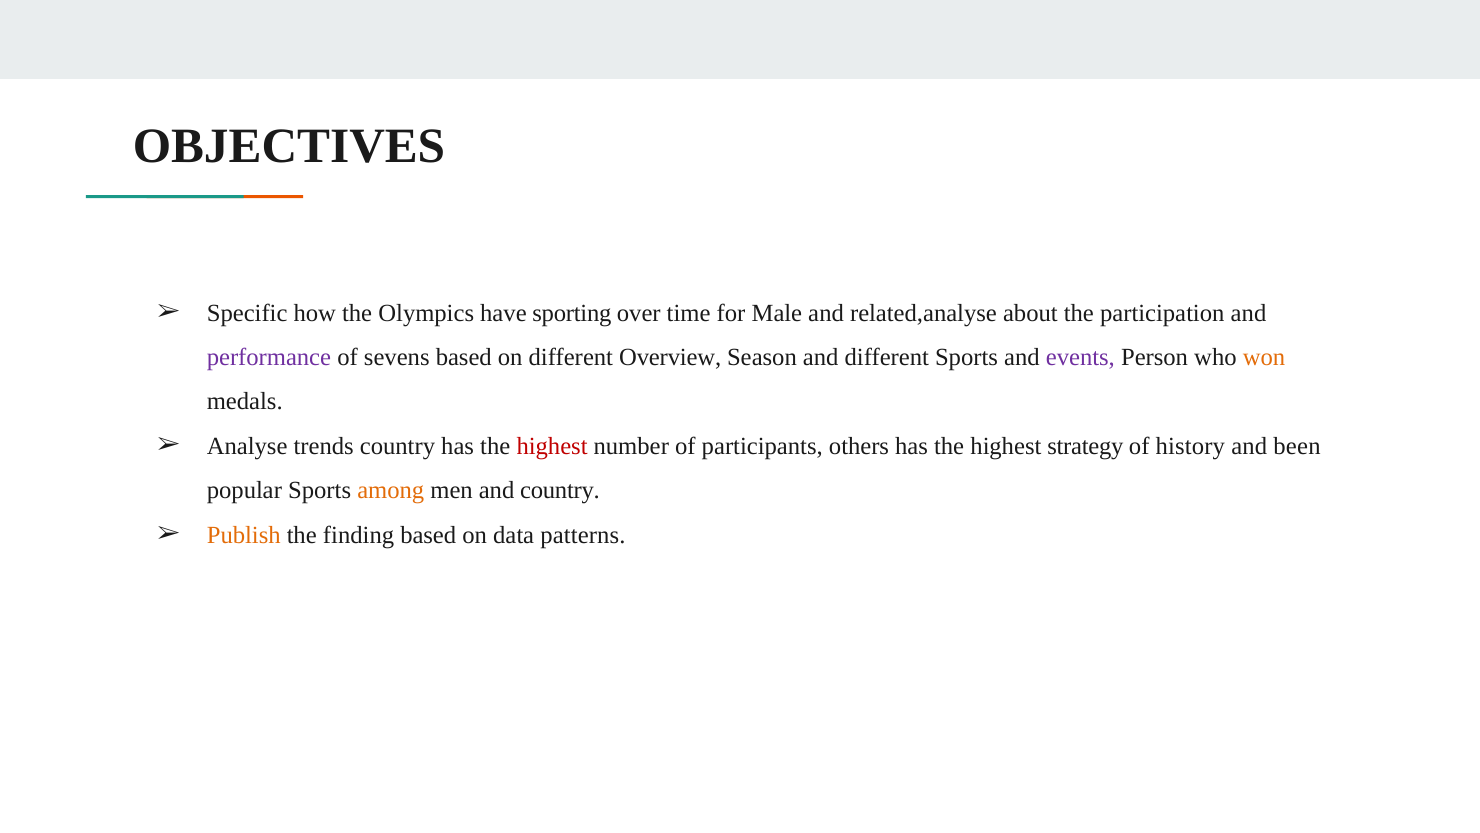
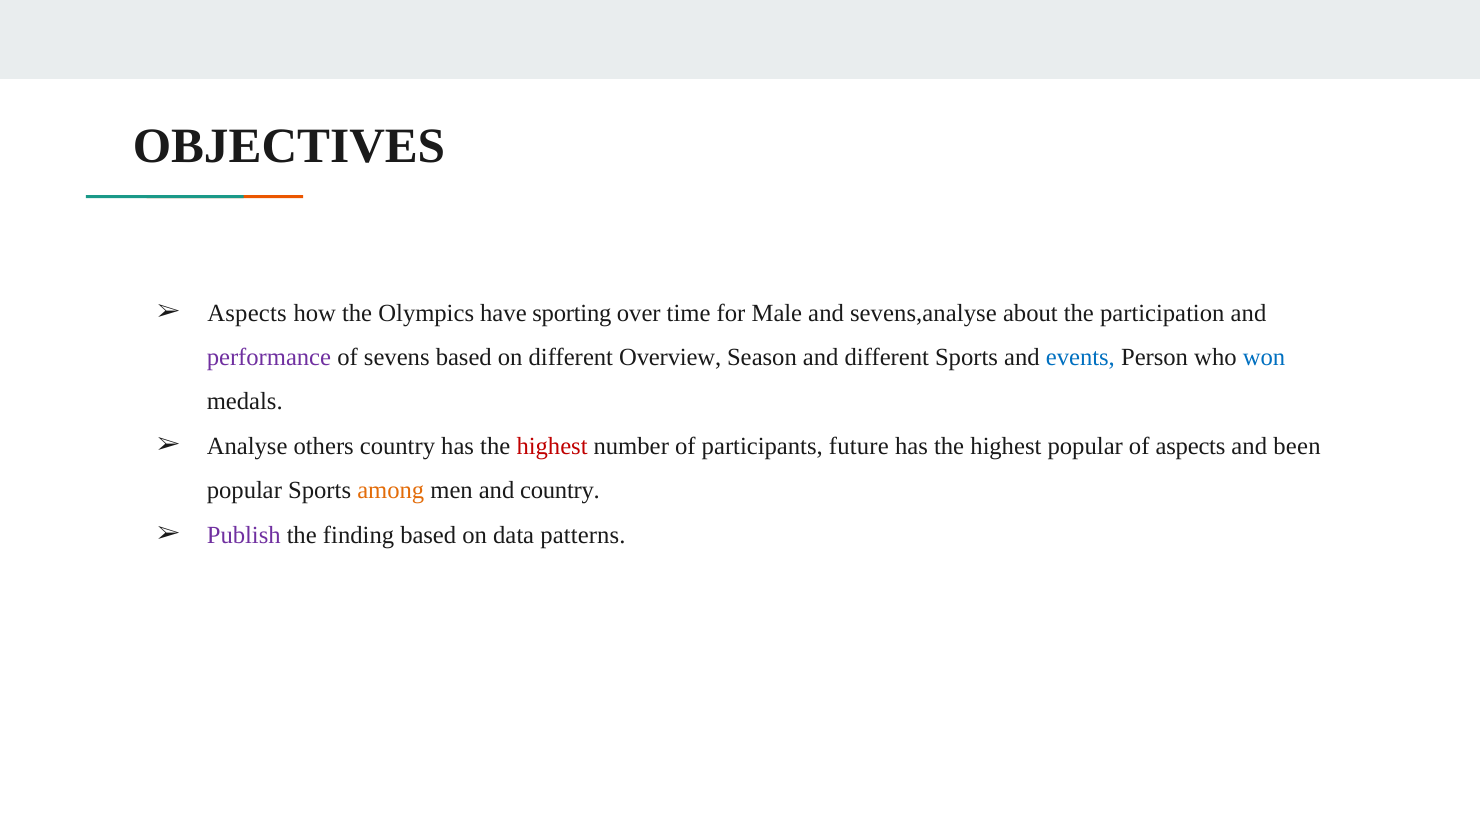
Specific: Specific -> Aspects (247, 313)
related,analyse: related,analyse -> sevens,analyse (923, 313)
events colour: purple -> blue (1080, 357)
won colour: orange -> blue (1264, 357)
trends: trends -> others (324, 446)
others: others -> future (859, 446)
highest strategy: strategy -> popular (1085, 446)
of history: history -> aspects (1190, 446)
Publish colour: orange -> purple (244, 535)
